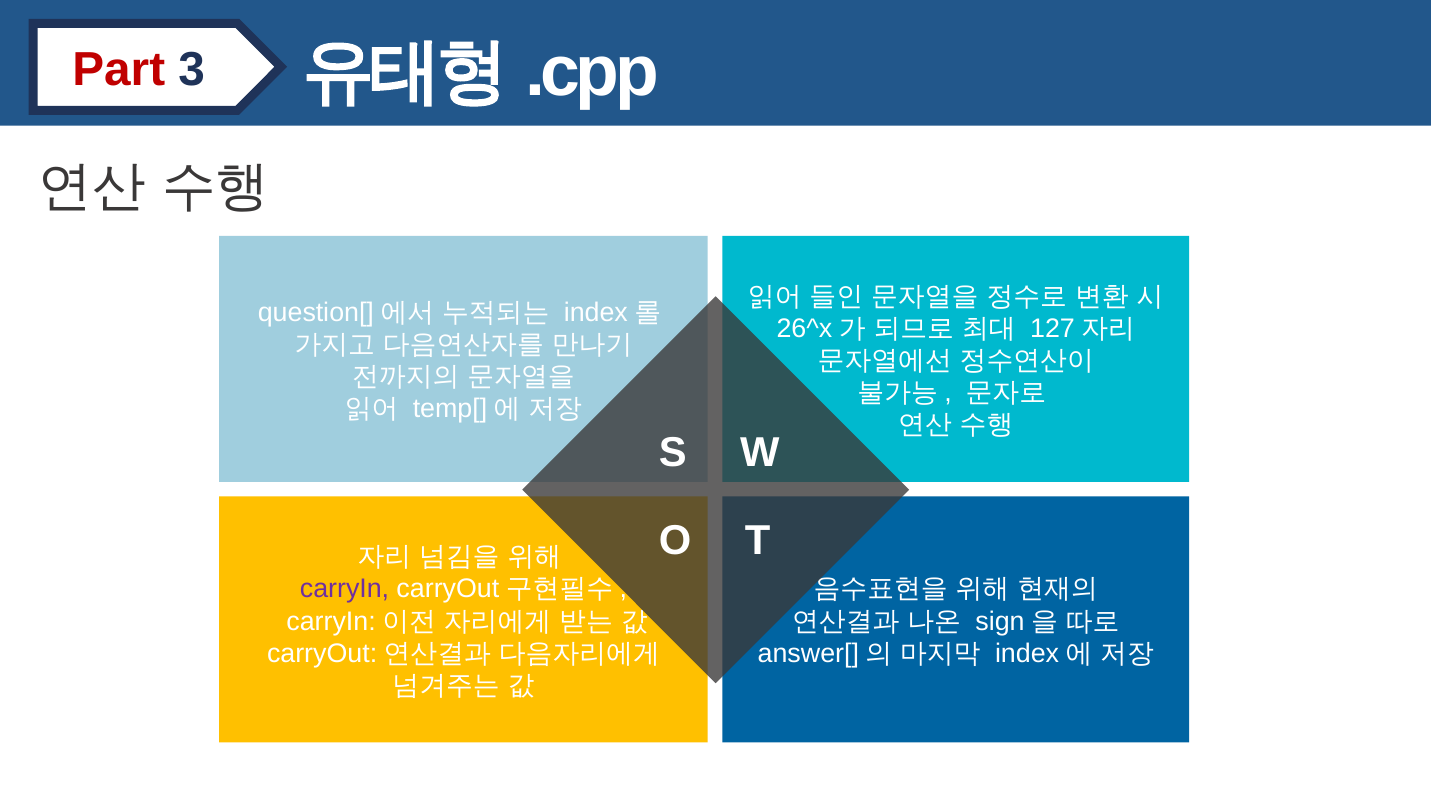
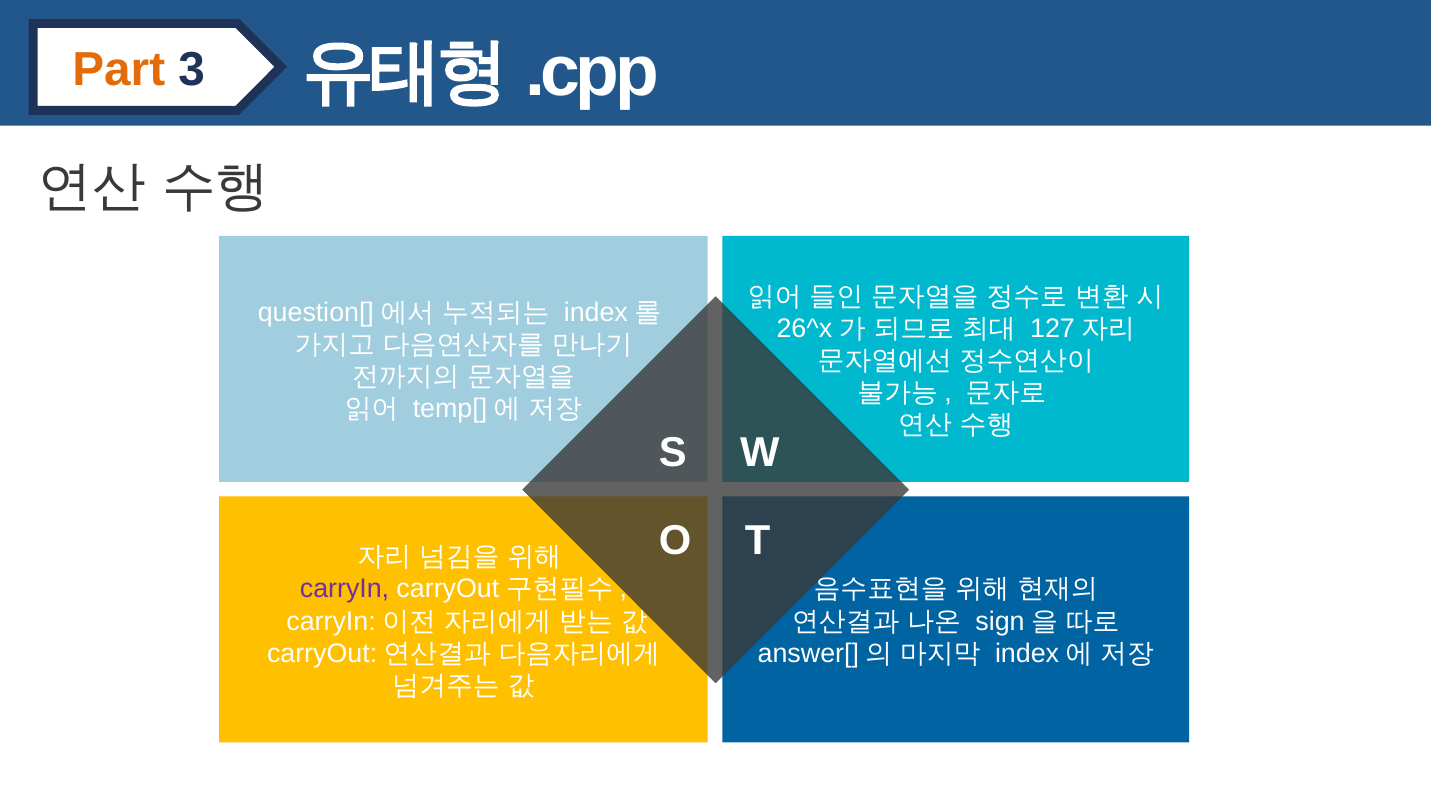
Part colour: red -> orange (119, 70)
